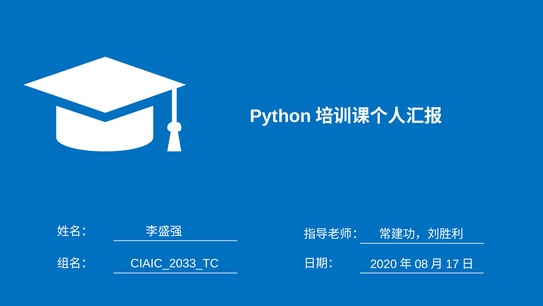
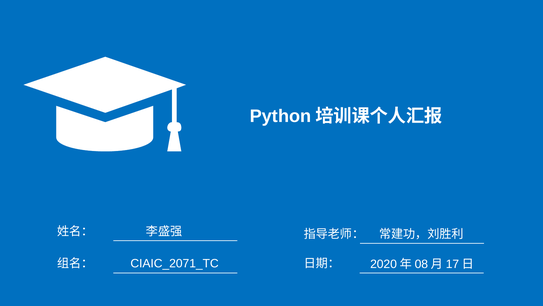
CIAIC_2033_TC: CIAIC_2033_TC -> CIAIC_2071_TC (175, 263)
